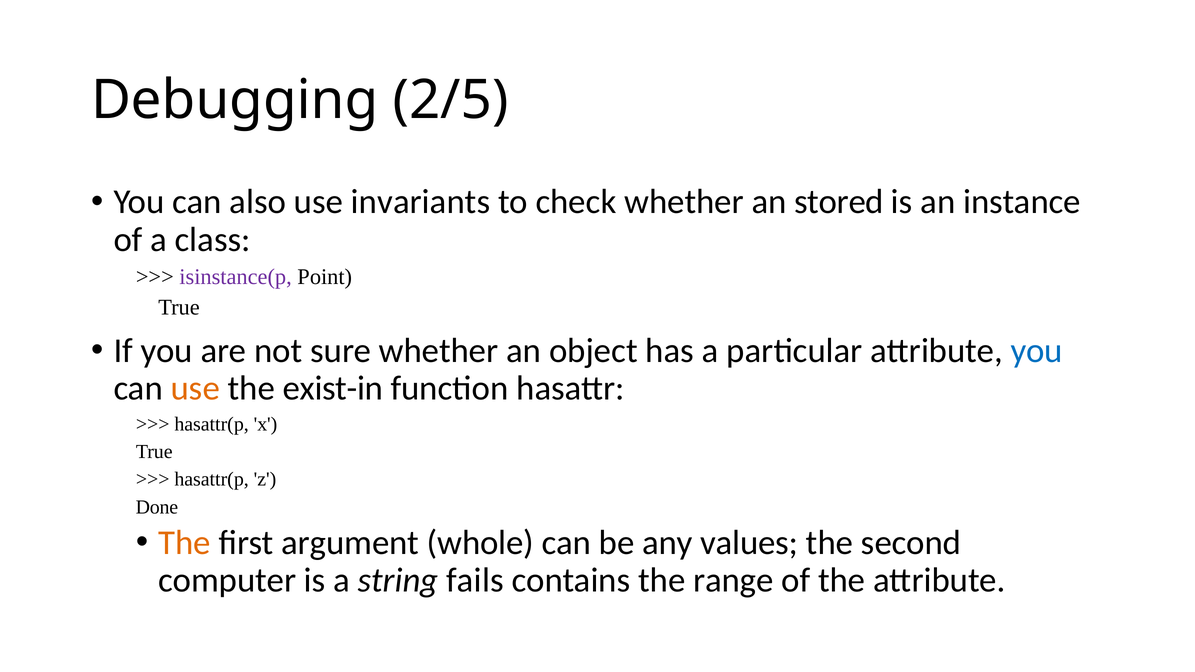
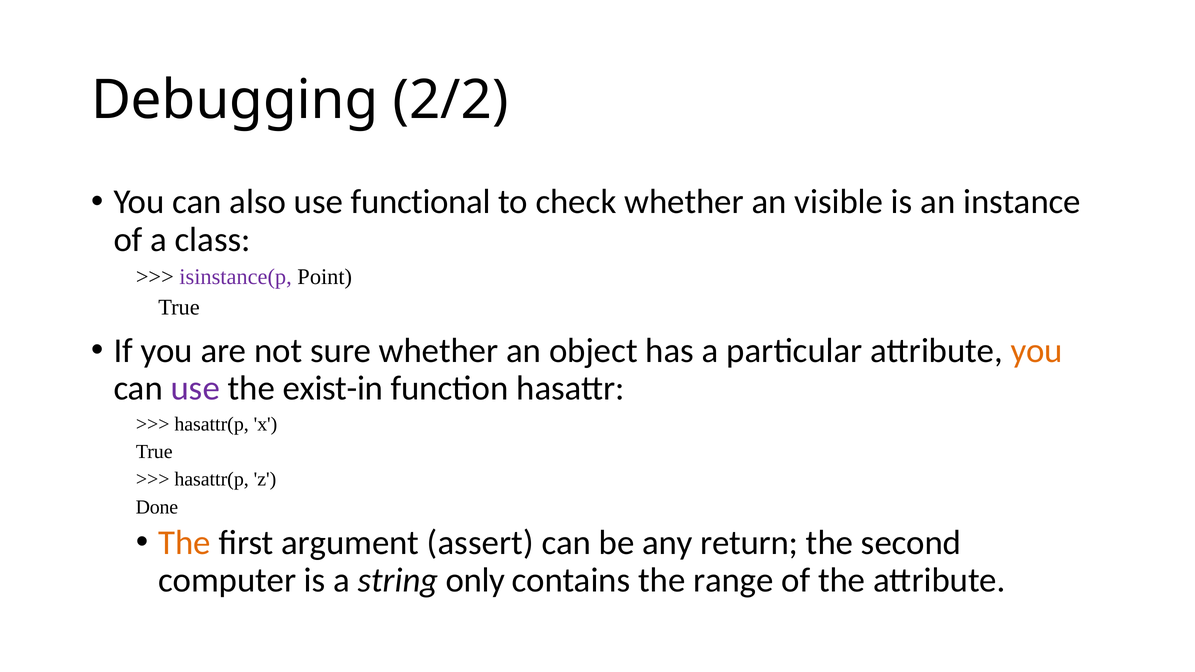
2/5: 2/5 -> 2/2 (451, 100)
invariants: invariants -> functional (421, 202)
stored: stored -> visible (839, 202)
you colour: blue -> orange (1037, 351)
use colour: orange -> purple (195, 388)
whole: whole -> assert (480, 543)
values: values -> return (749, 543)
fails: fails -> only (475, 581)
